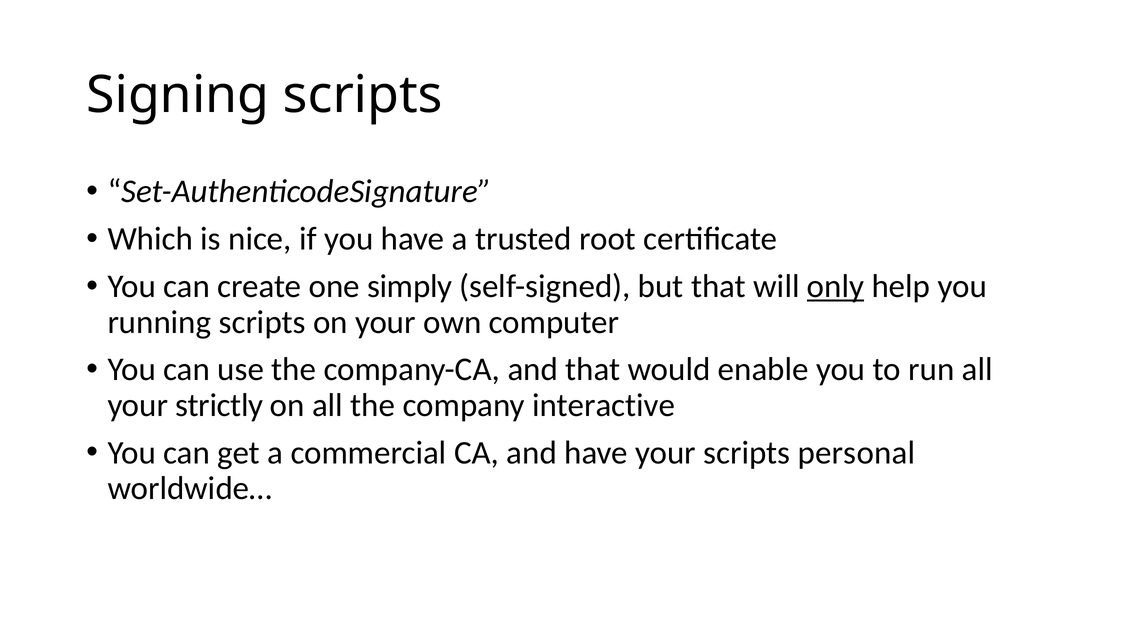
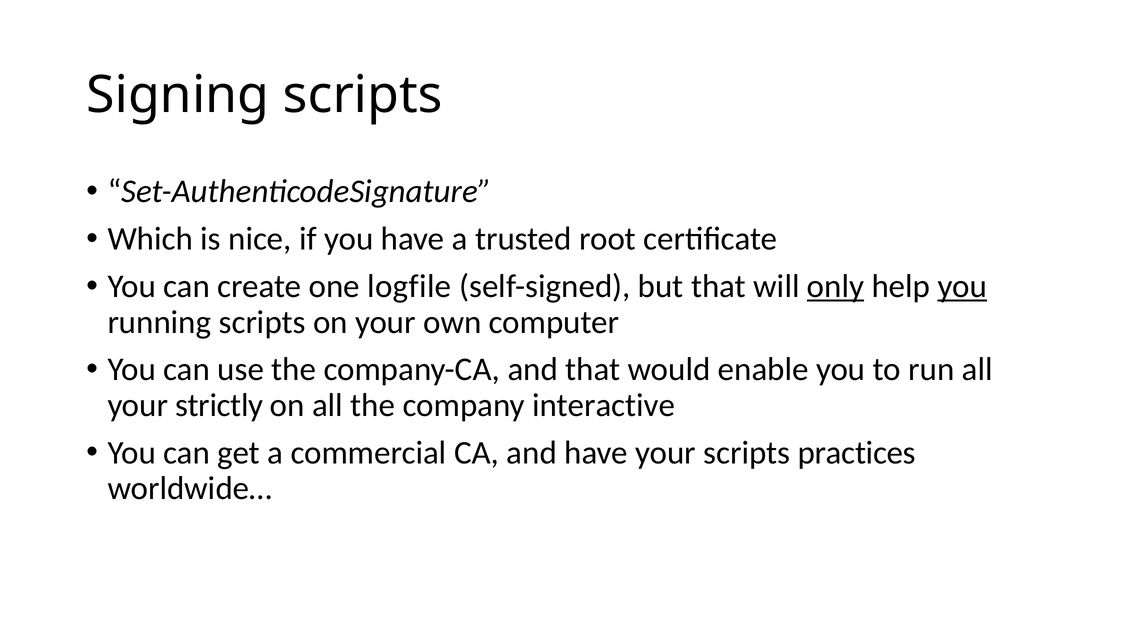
simply: simply -> logfile (409, 286)
you underline: none -> present (962, 286)
personal: personal -> practices (857, 453)
